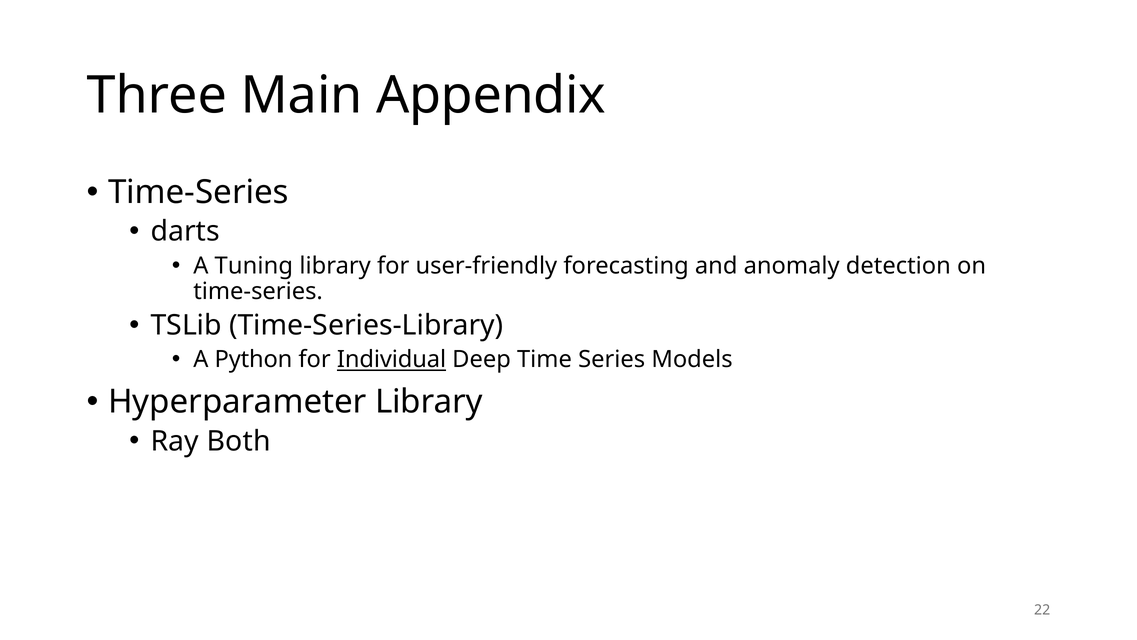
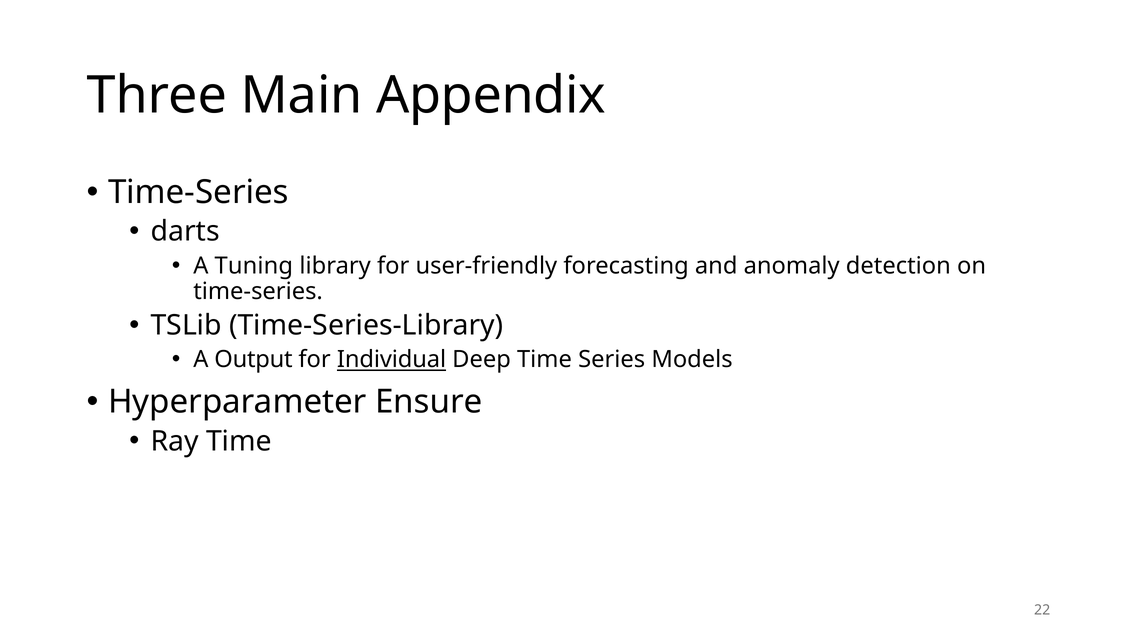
Python: Python -> Output (254, 359)
Hyperparameter Library: Library -> Ensure (429, 402)
Ray Both: Both -> Time (239, 441)
